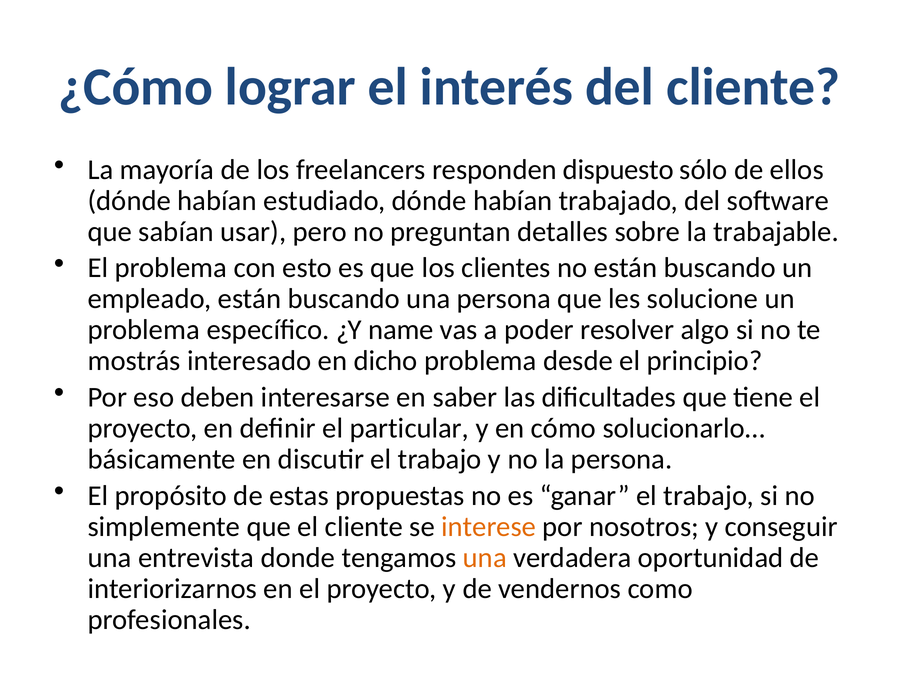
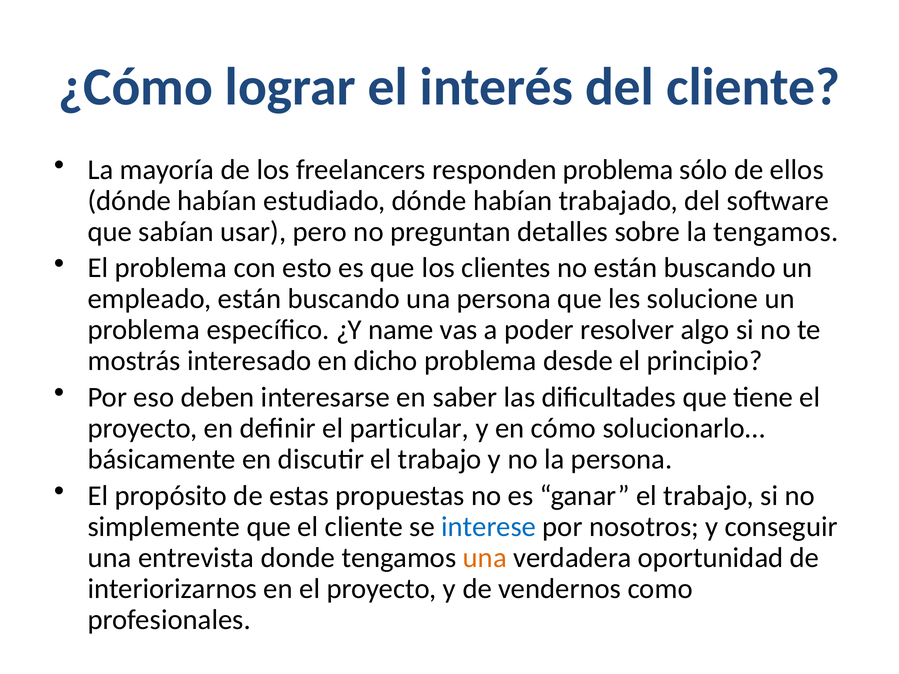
responden dispuesto: dispuesto -> problema (618, 170)
la trabajable: trabajable -> tengamos (776, 232)
interese colour: orange -> blue (489, 527)
